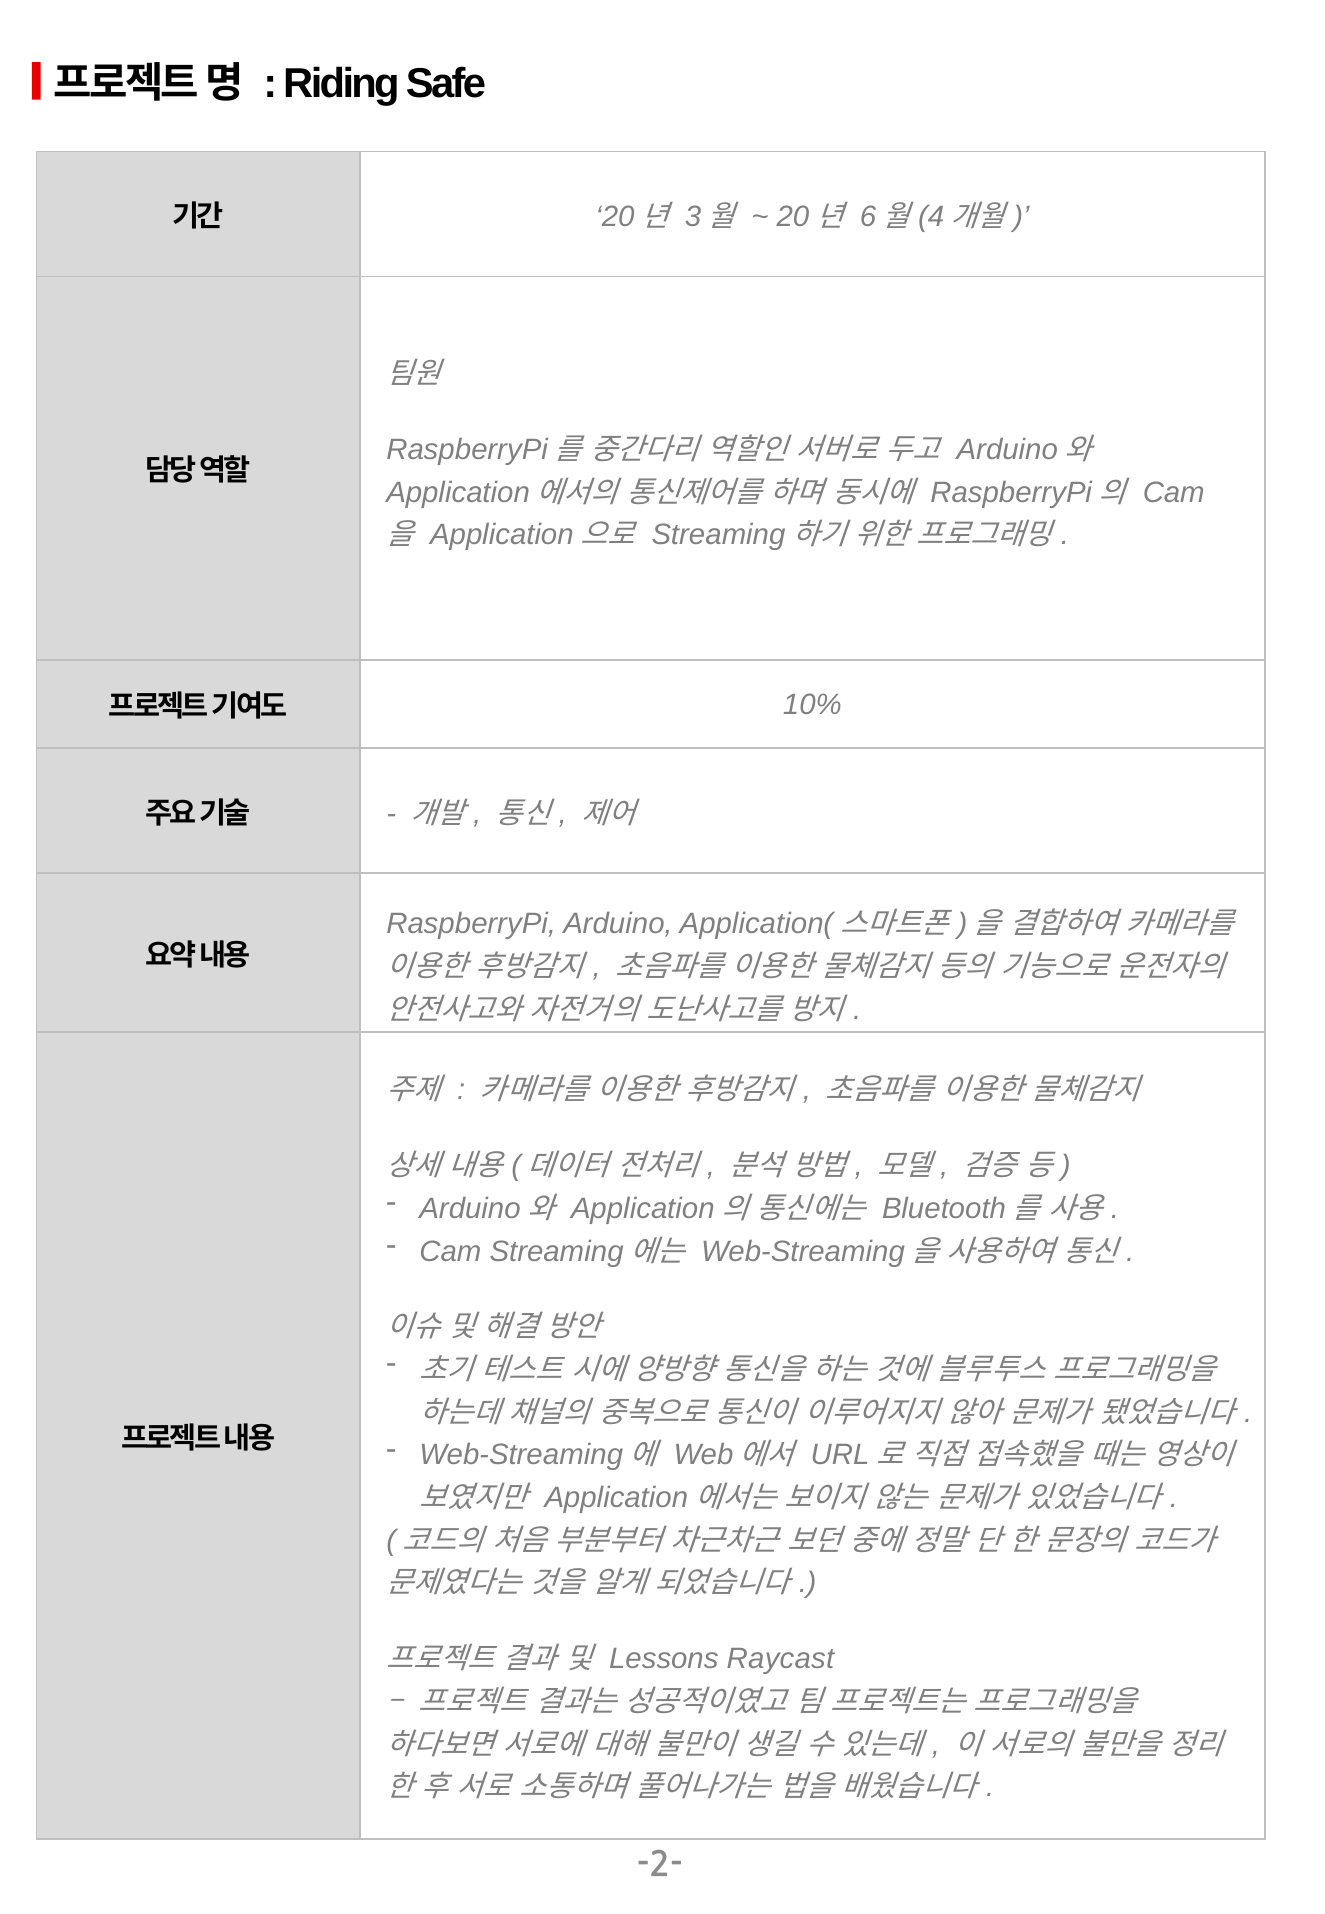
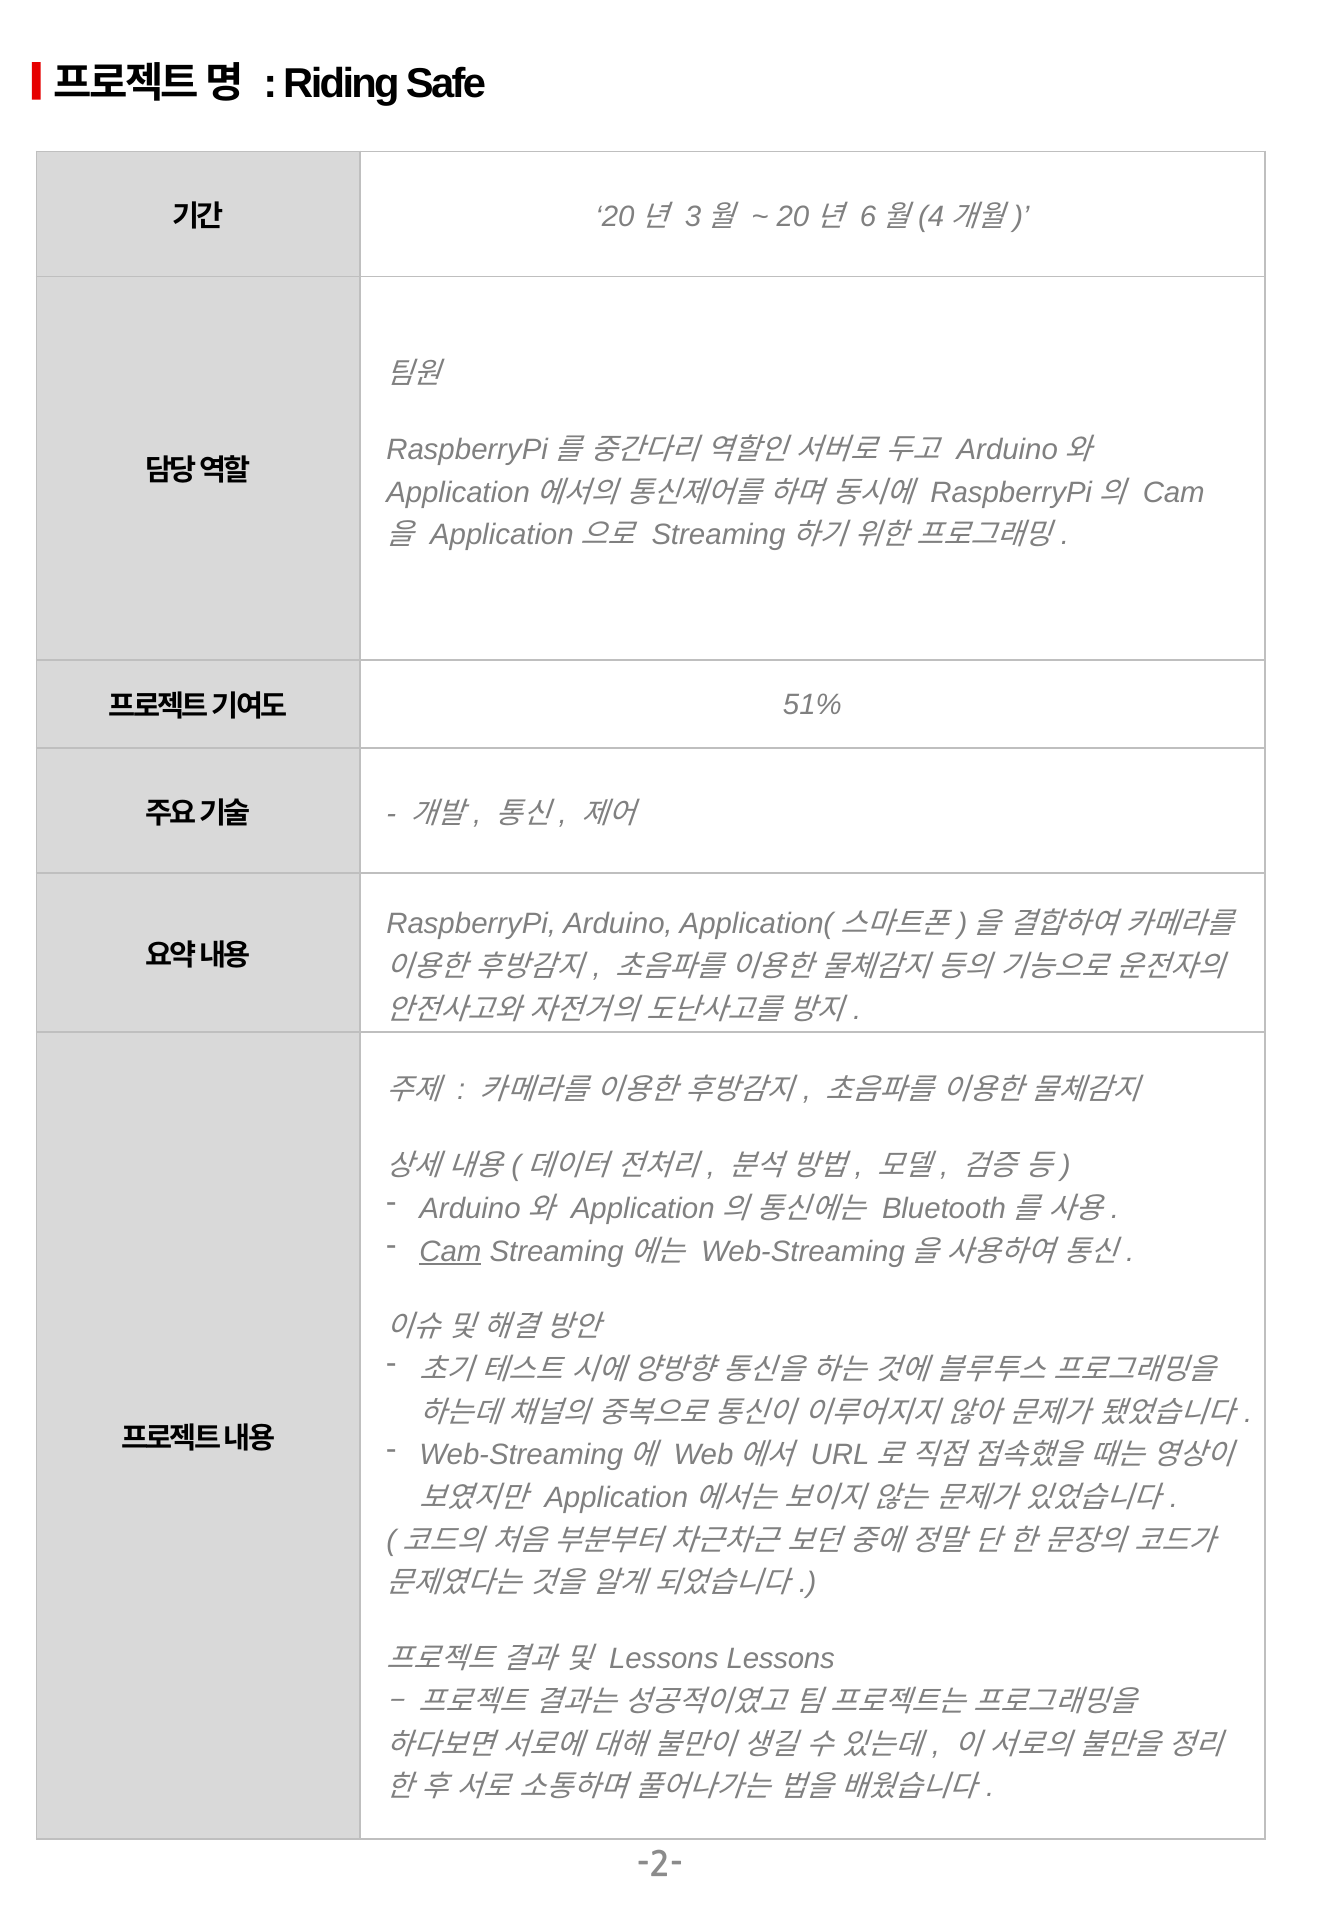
10%: 10% -> 51% (812, 704)
Cam underline: none -> present (450, 1251)
Lessons Raycast: Raycast -> Lessons (781, 1659)
